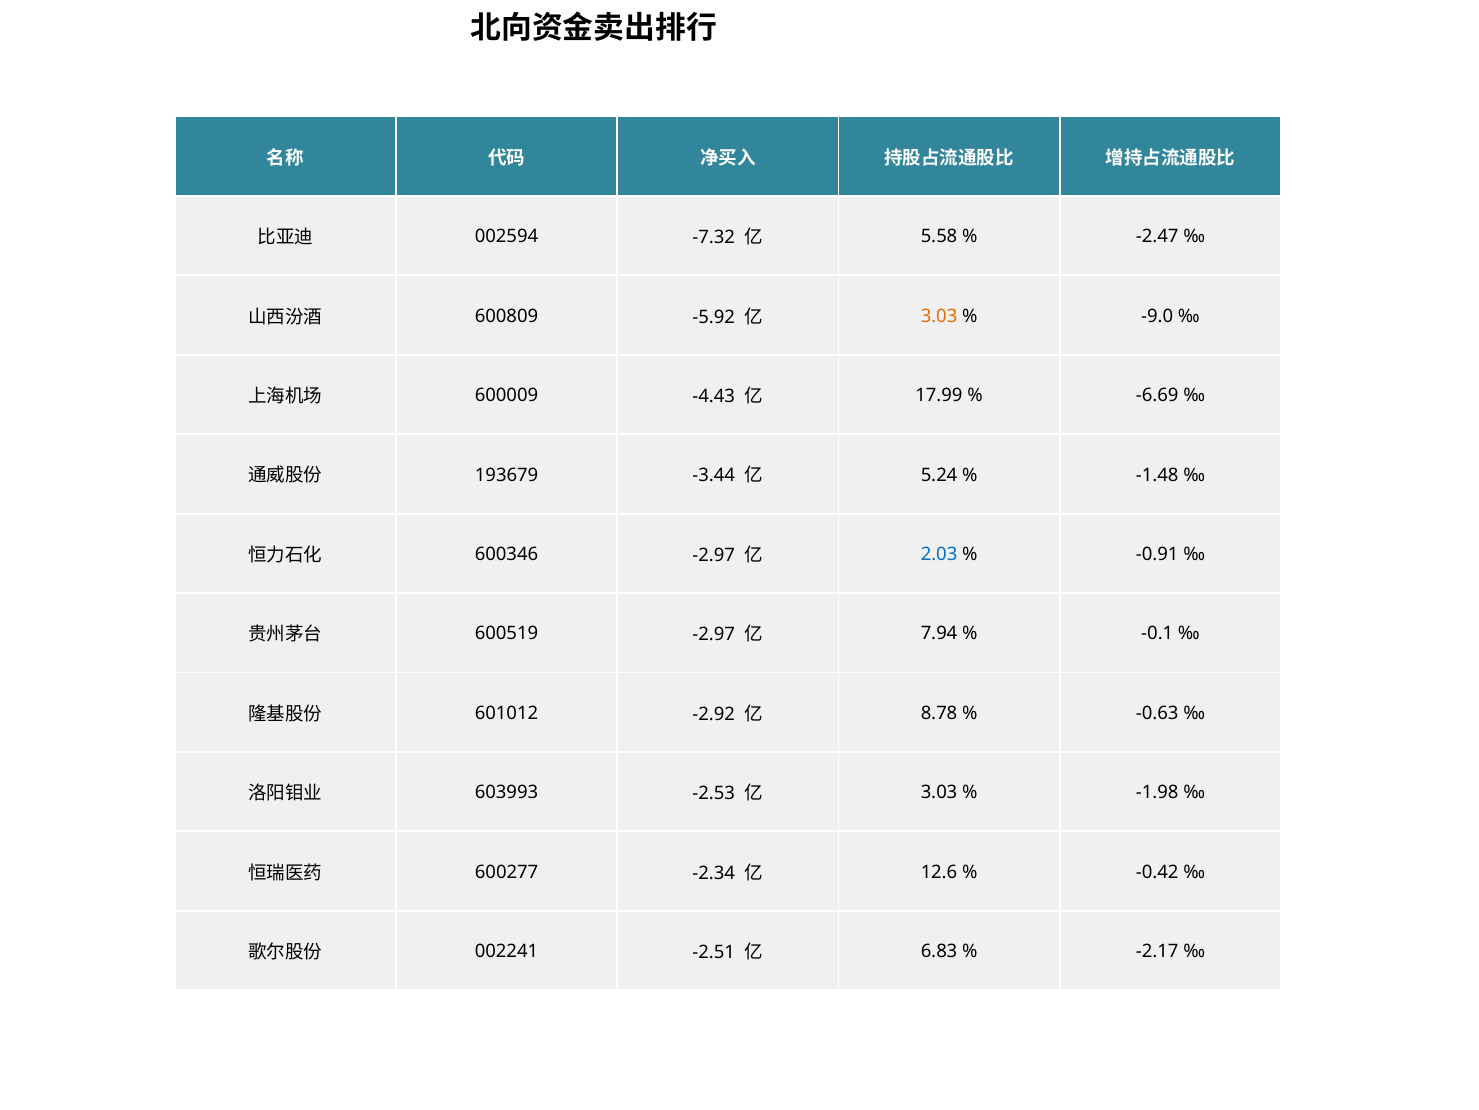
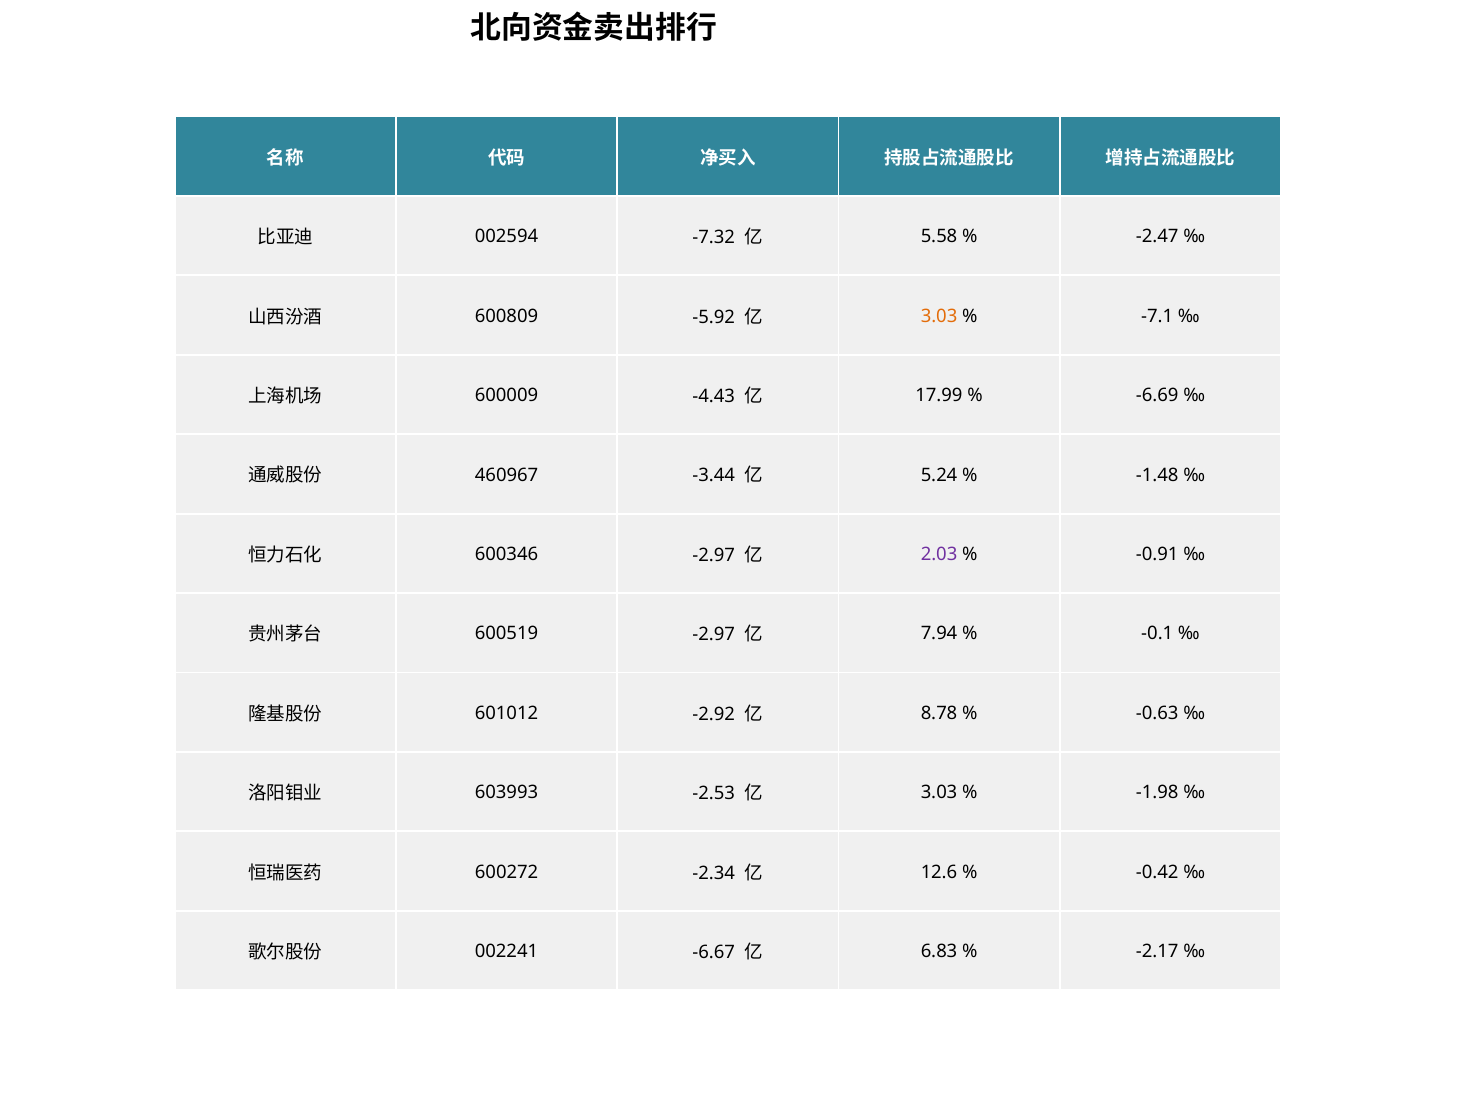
-9.0: -9.0 -> -7.1 (1157, 316)
193679: 193679 -> 460967 (507, 475)
2.03 colour: blue -> purple (939, 554)
600277: 600277 -> 600272 (507, 871)
-2.51: -2.51 -> -6.67 (714, 952)
